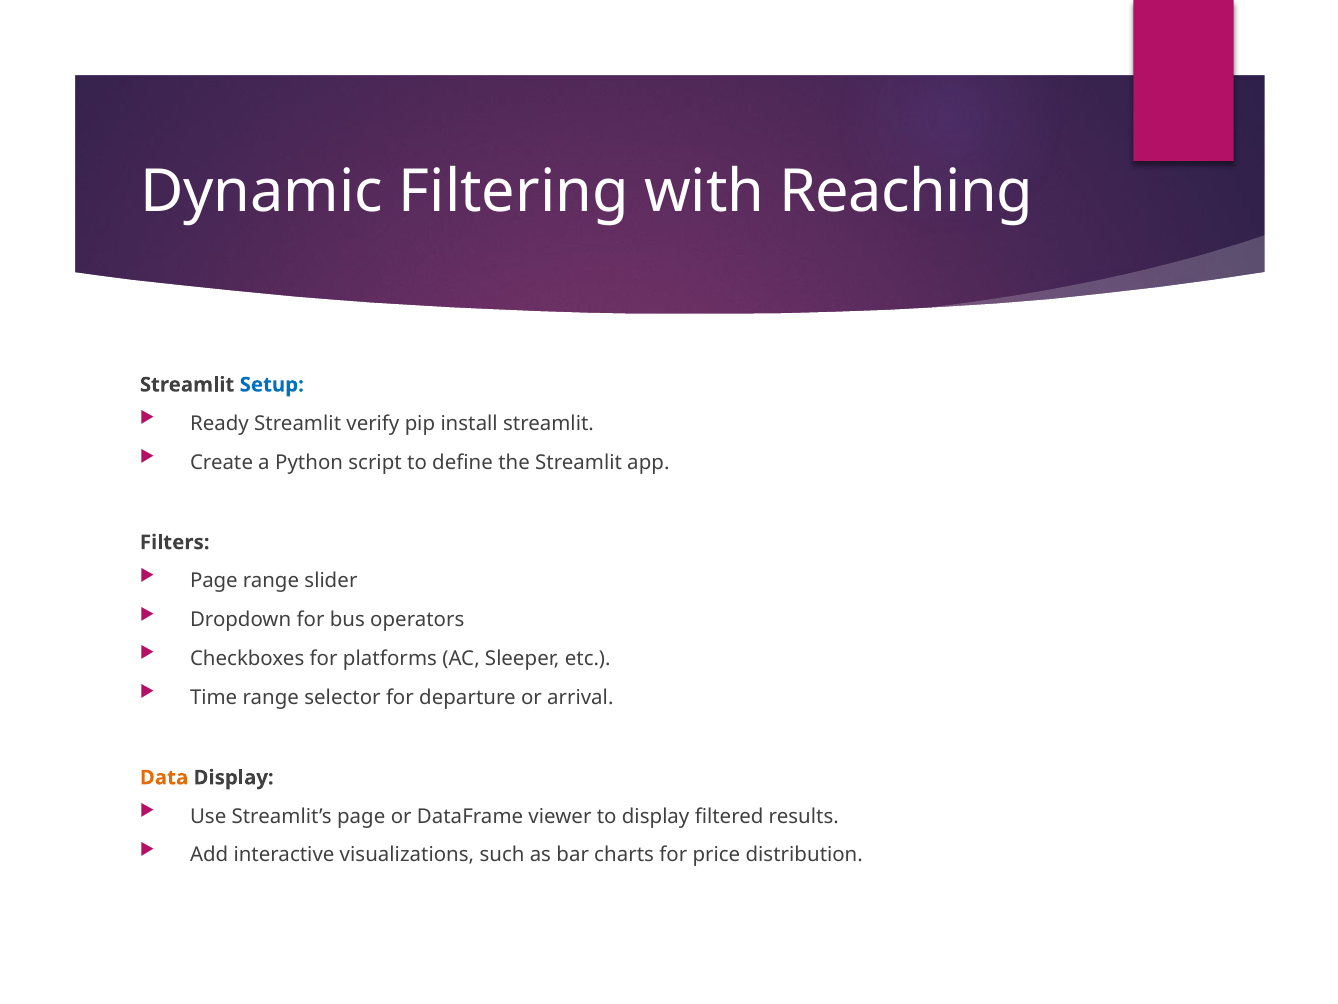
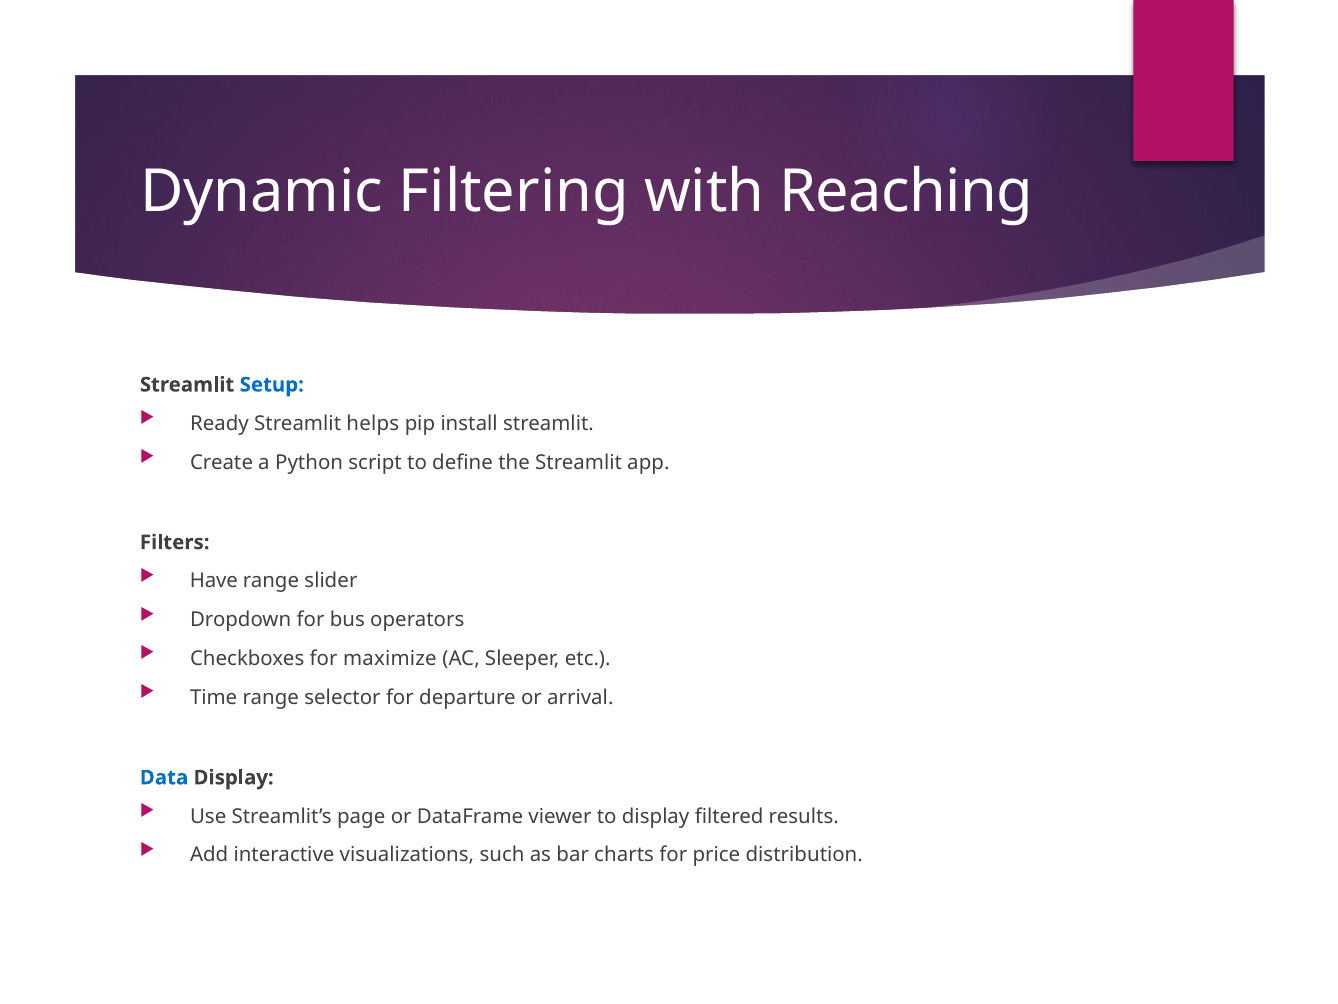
verify: verify -> helps (373, 423)
Page: Page -> Have (214, 581)
platforms: platforms -> maximize (390, 658)
Data colour: orange -> blue (164, 777)
